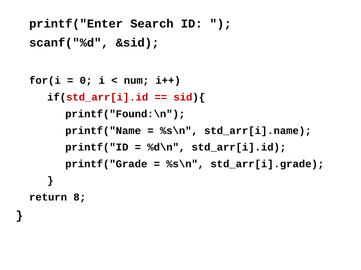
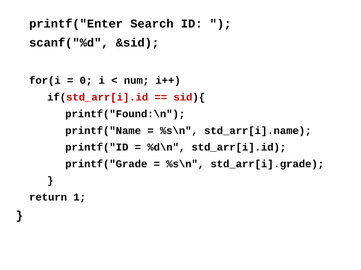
8: 8 -> 1 (80, 198)
